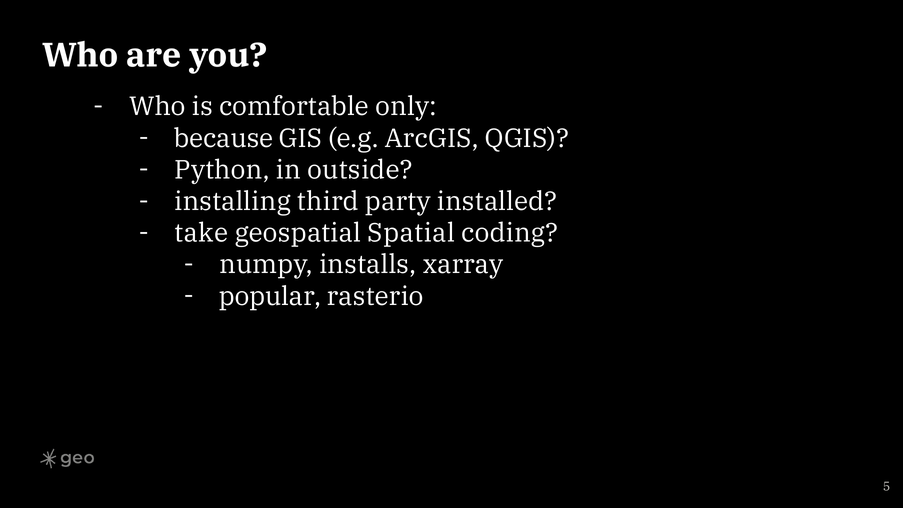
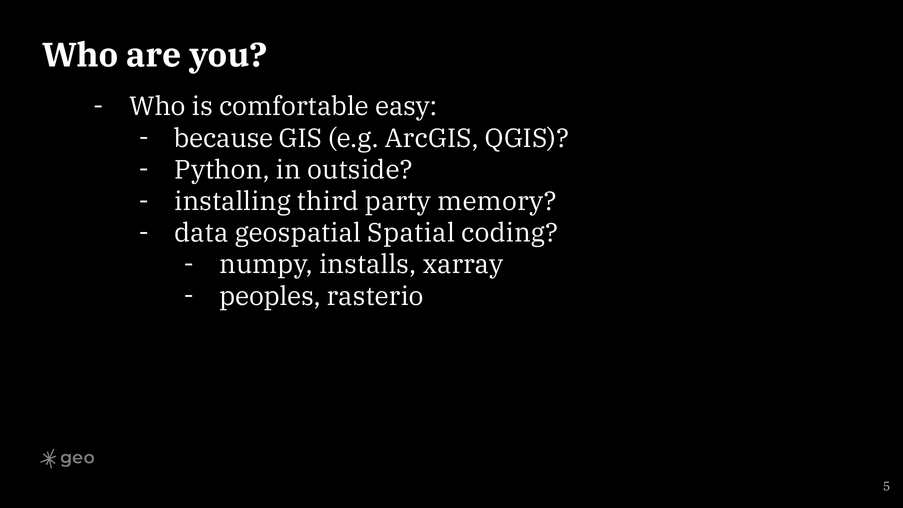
only: only -> easy (406, 107)
installed: installed -> memory (497, 202)
take: take -> data (201, 233)
popular: popular -> peoples (270, 296)
